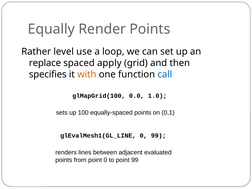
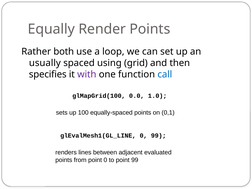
level: level -> both (64, 52)
replace: replace -> usually (45, 63)
apply: apply -> using (109, 63)
with colour: orange -> purple (87, 74)
